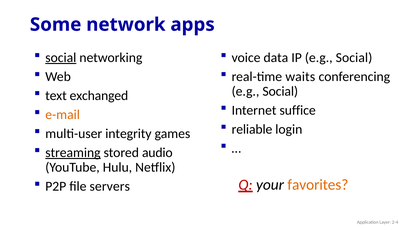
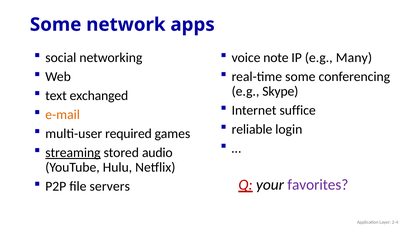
social underline: present -> none (61, 58)
data: data -> note (276, 58)
IP e.g Social: Social -> Many (354, 58)
real-time waits: waits -> some (300, 77)
Social: Social -> Skype (280, 91)
integrity: integrity -> required (128, 134)
favorites colour: orange -> purple (318, 185)
